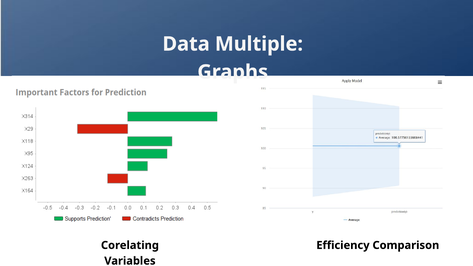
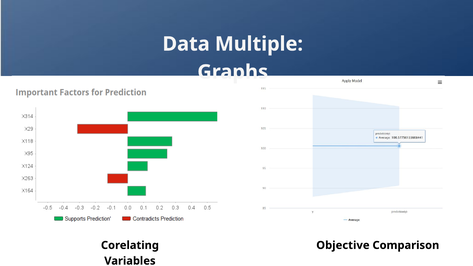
Efficiency: Efficiency -> Objective (343, 245)
